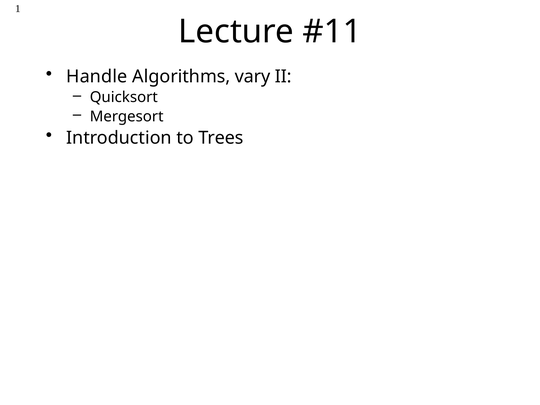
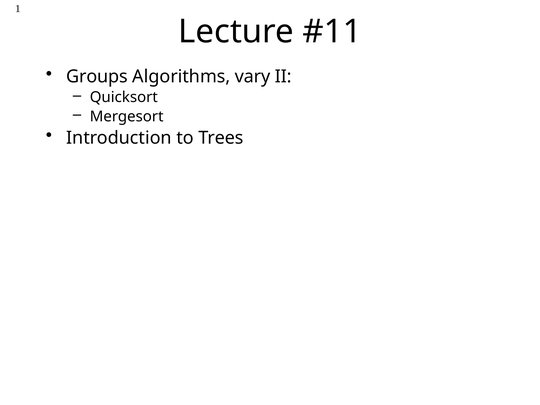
Handle: Handle -> Groups (97, 76)
